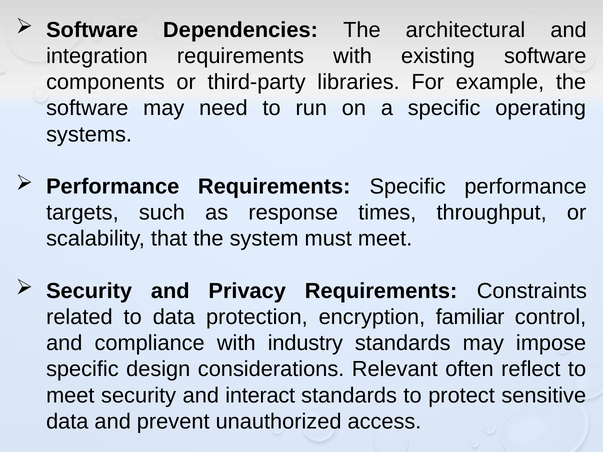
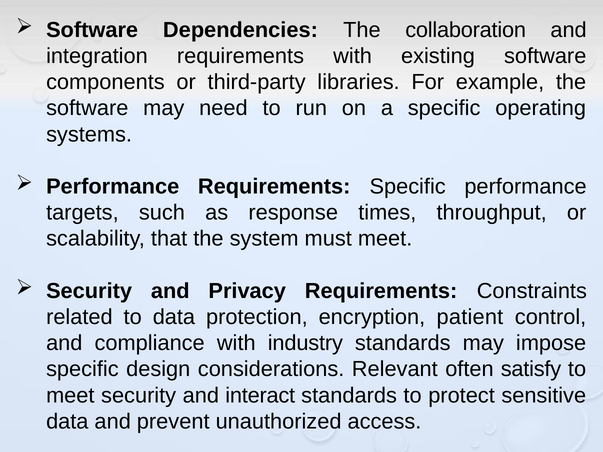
architectural: architectural -> collaboration (466, 30)
familiar: familiar -> patient (470, 317)
reflect: reflect -> satisfy (531, 369)
